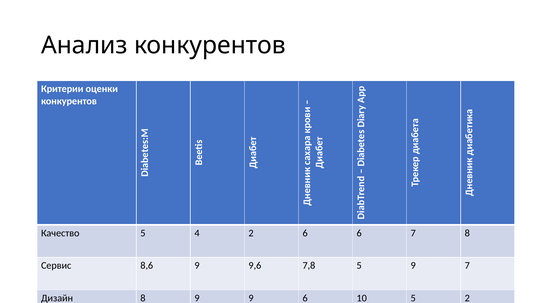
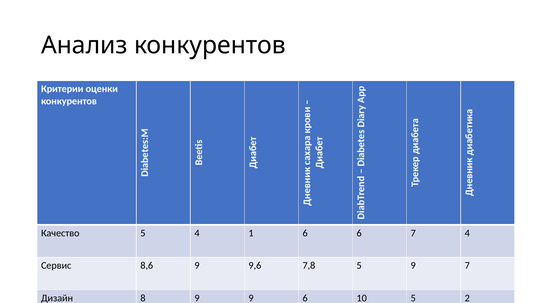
4 2: 2 -> 1 (251, 233)
7 8: 8 -> 4 (467, 233)
